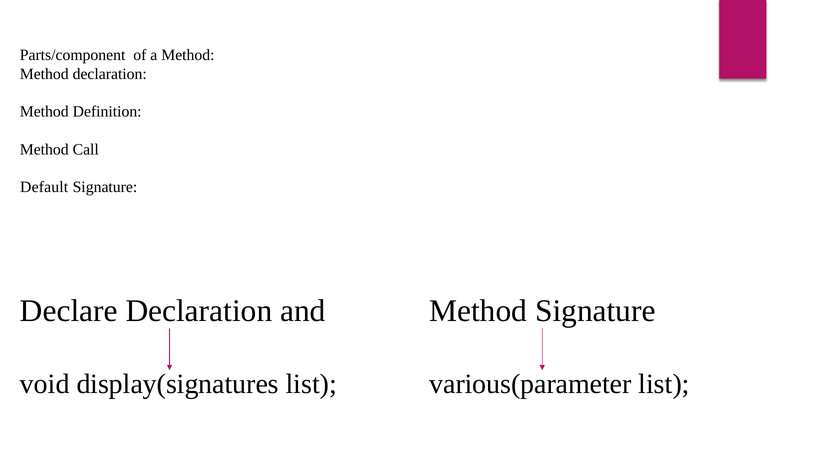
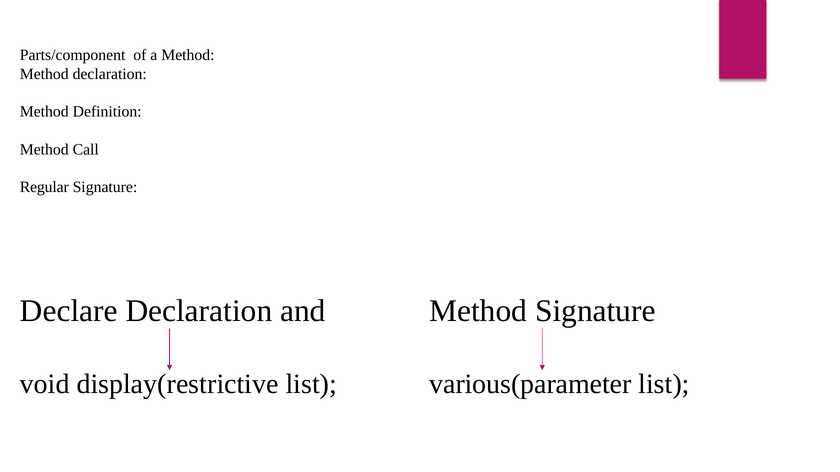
Default: Default -> Regular (44, 187)
display(signatures: display(signatures -> display(restrictive (178, 385)
